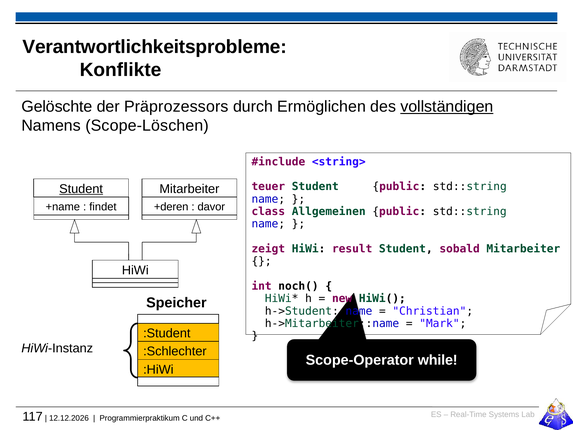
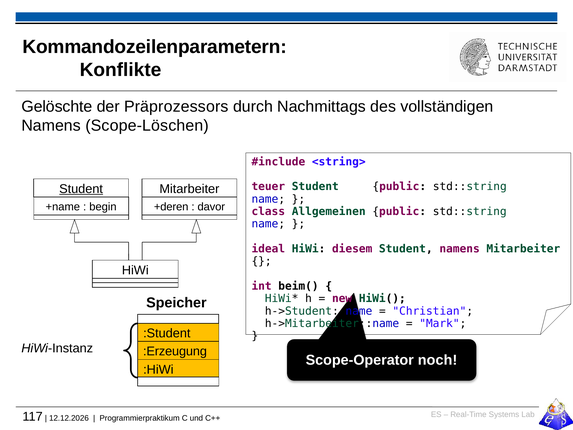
Verantwortlichkeitsprobleme: Verantwortlichkeitsprobleme -> Kommandozeilenparametern (155, 47)
Ermöglichen: Ermöglichen -> Nachmittags (322, 107)
vollständigen underline: present -> none (447, 107)
findet: findet -> begin (103, 207)
zeigt: zeigt -> ideal (268, 249)
result: result -> diesem (352, 249)
Student sobald: sobald -> namens (460, 249)
noch(: noch( -> beim( (298, 286)
:Schlechter: :Schlechter -> :Erzeugung (175, 351)
while: while -> noch (438, 360)
